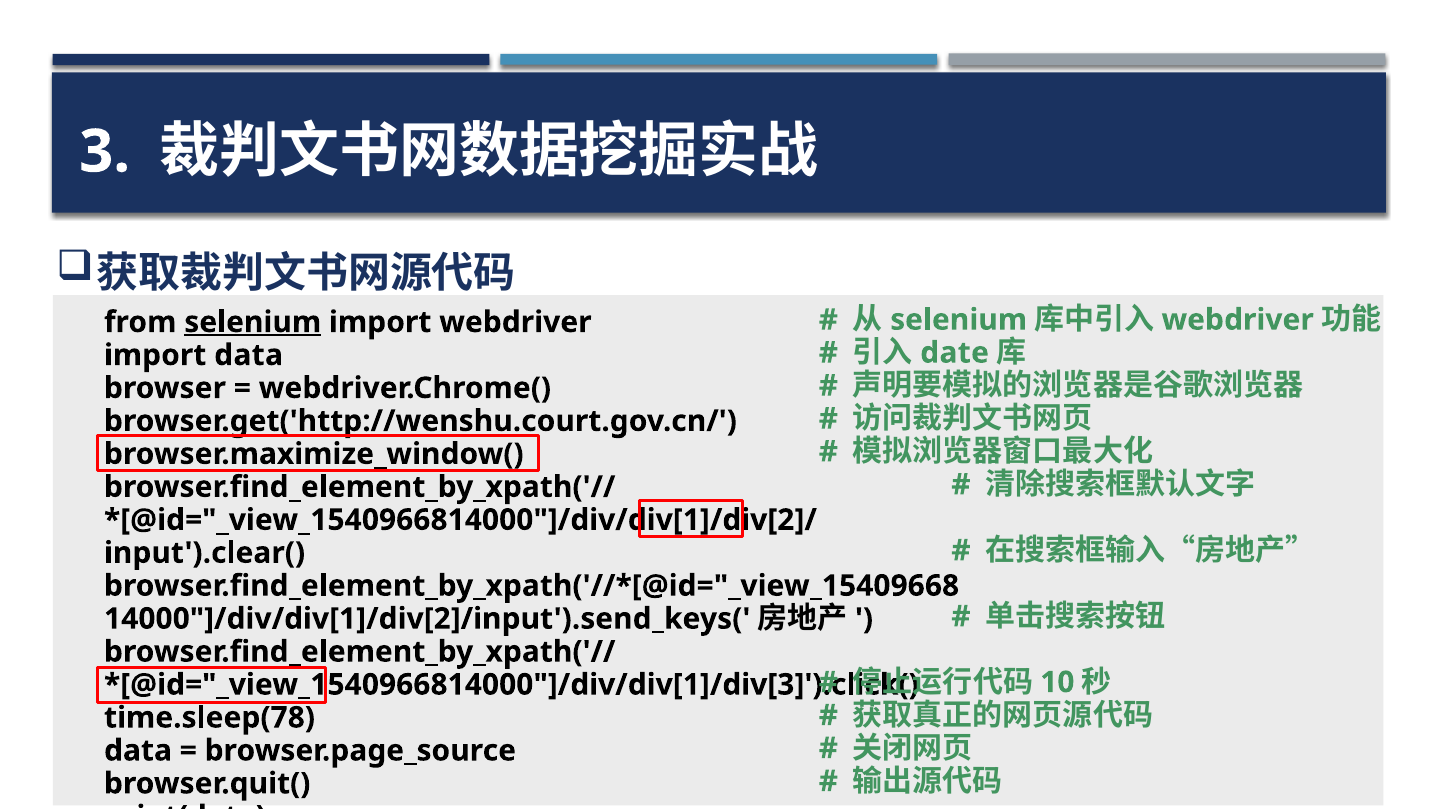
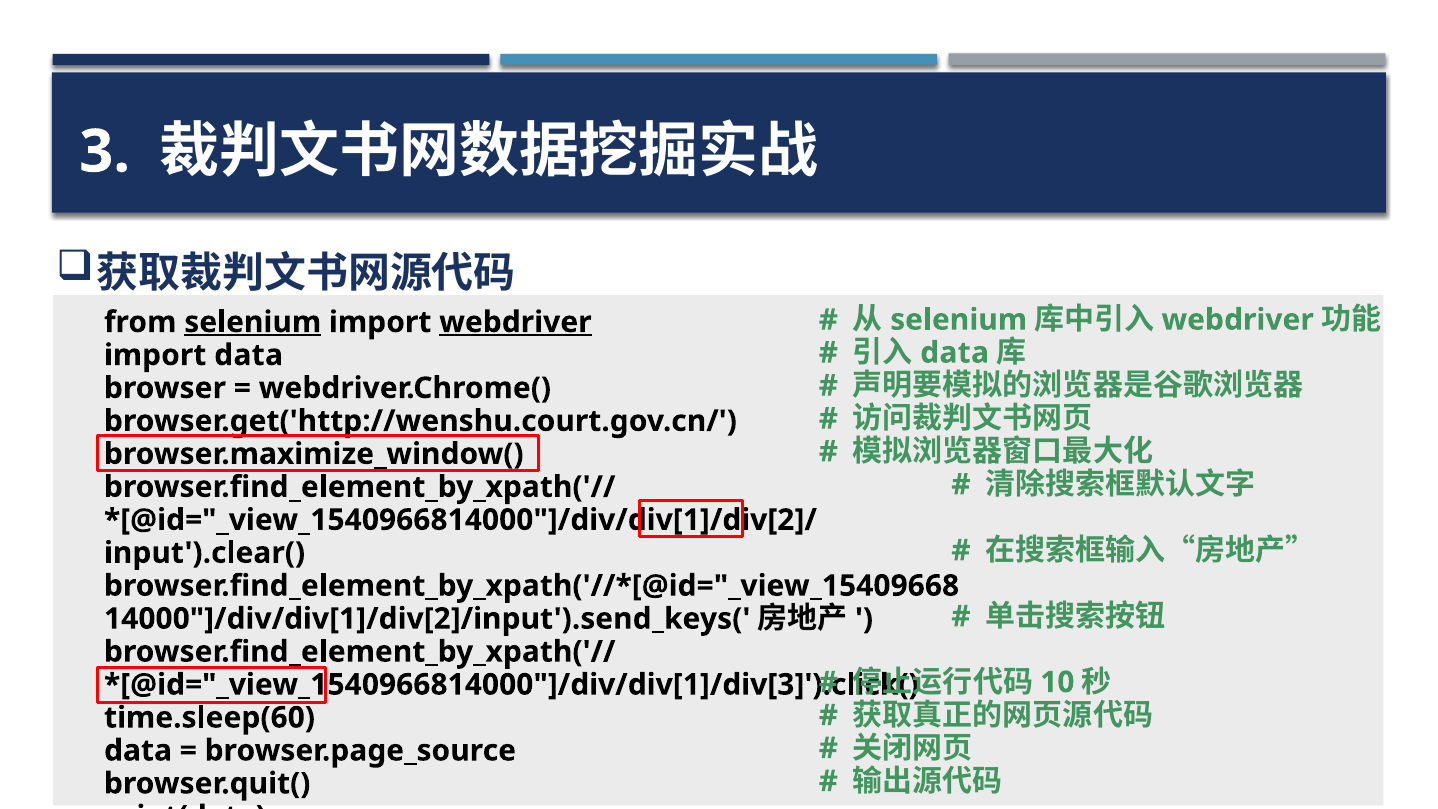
webdriver underline: none -> present (515, 322)
date: date -> data (955, 353)
time.sleep(78: time.sleep(78 -> time.sleep(60 (210, 718)
